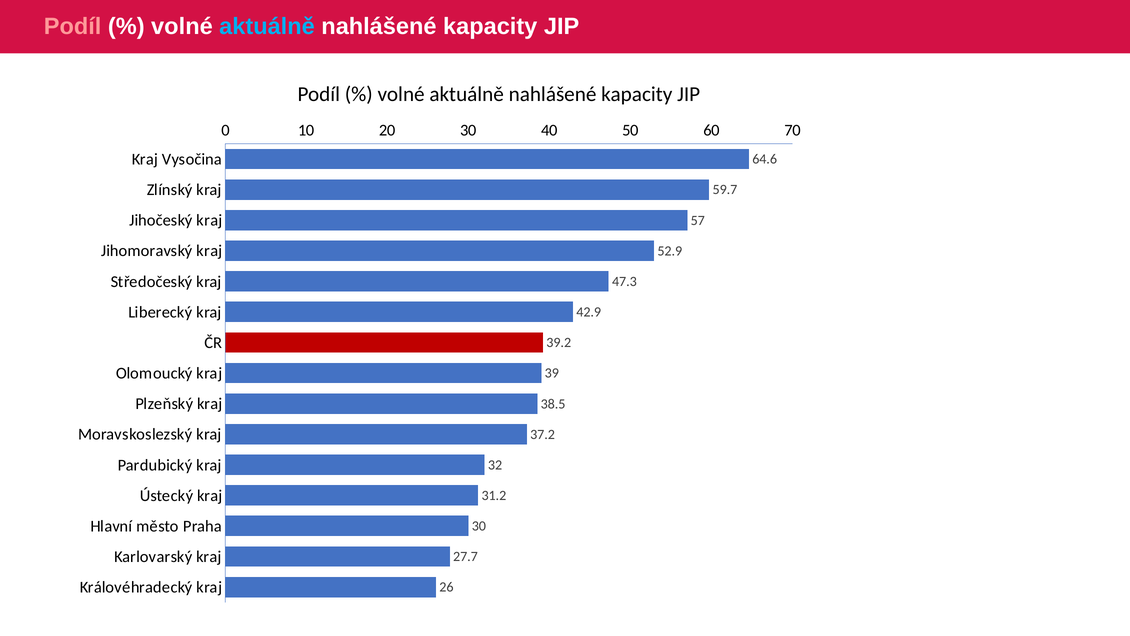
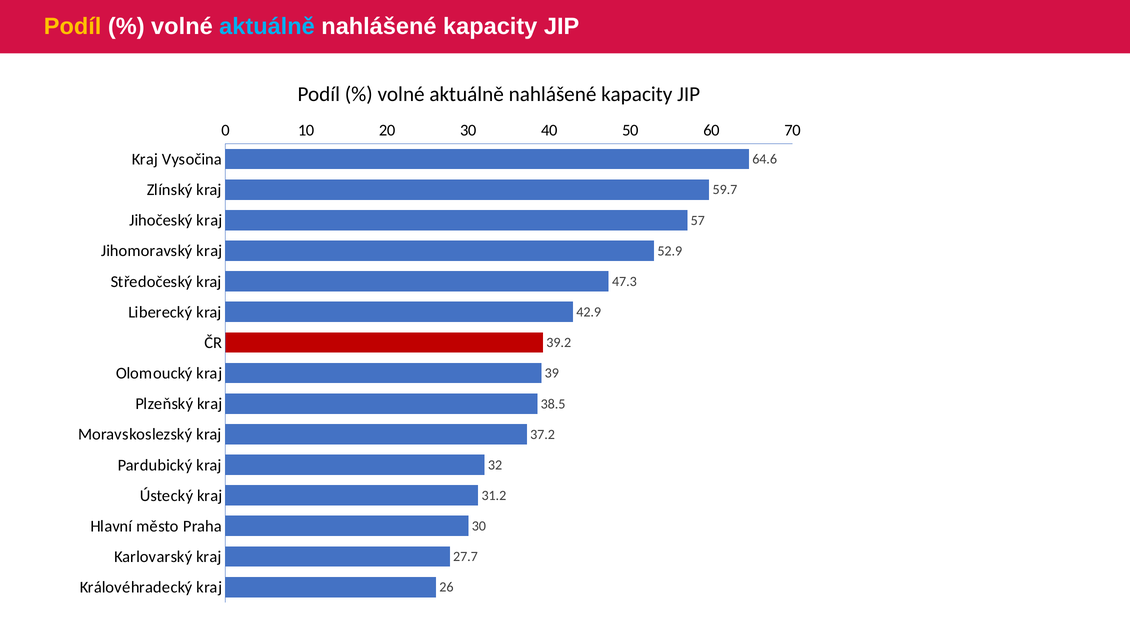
Podíl colour: pink -> yellow (73, 27)
